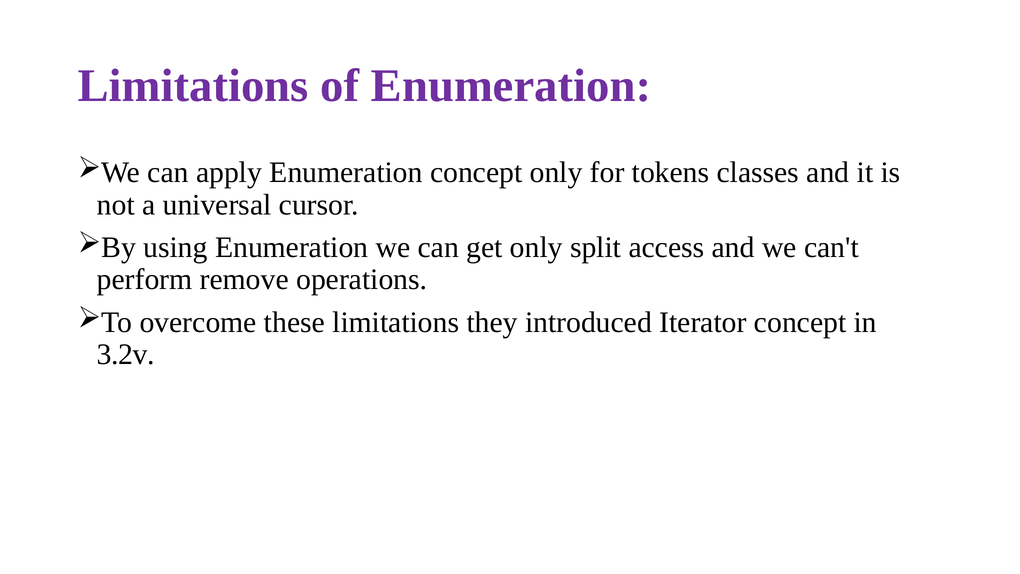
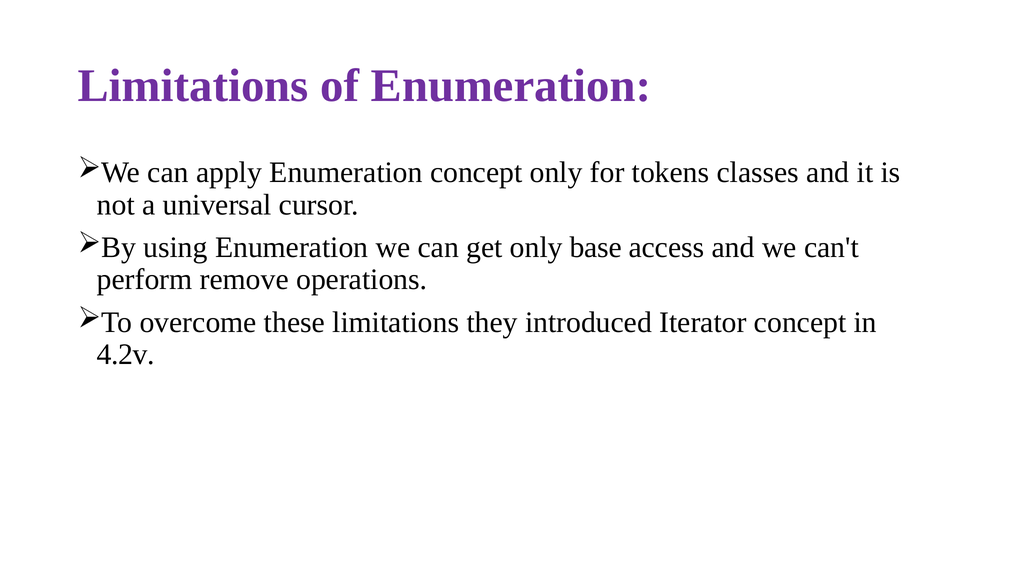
split: split -> base (596, 247)
3.2v: 3.2v -> 4.2v (126, 354)
